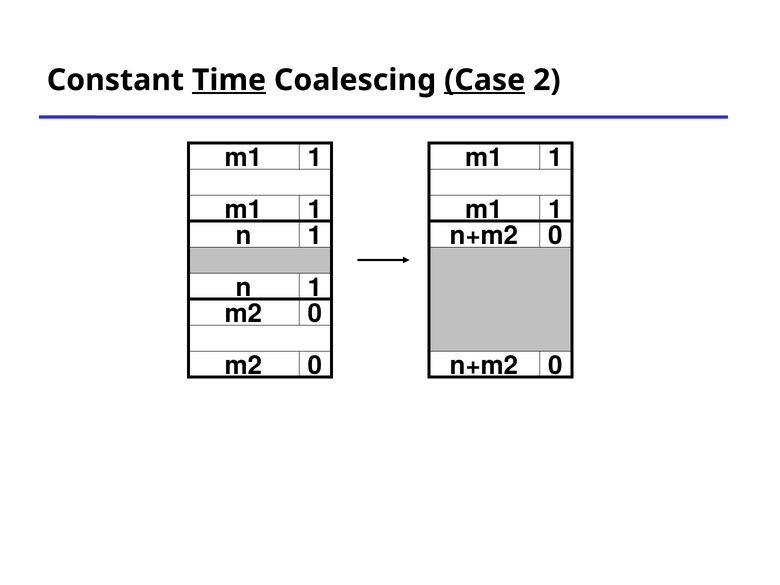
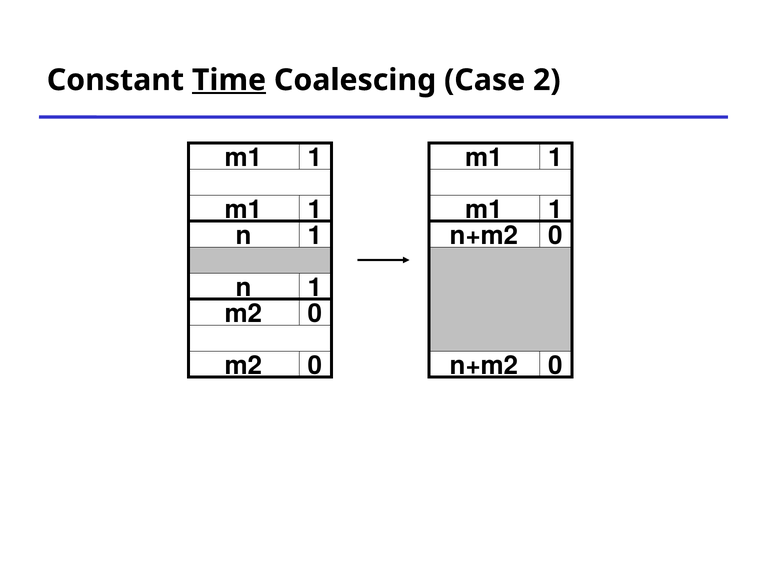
Case underline: present -> none (485, 80)
